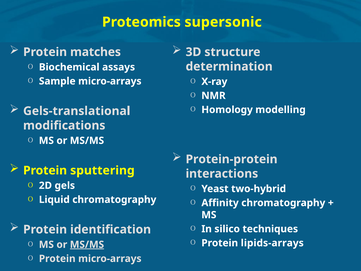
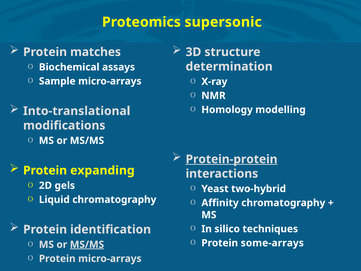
Gels-translational: Gels-translational -> Into-translational (77, 111)
Protein-protein underline: none -> present (232, 159)
sputtering: sputtering -> expanding (102, 170)
lipids-arrays: lipids-arrays -> some-arrays (272, 243)
